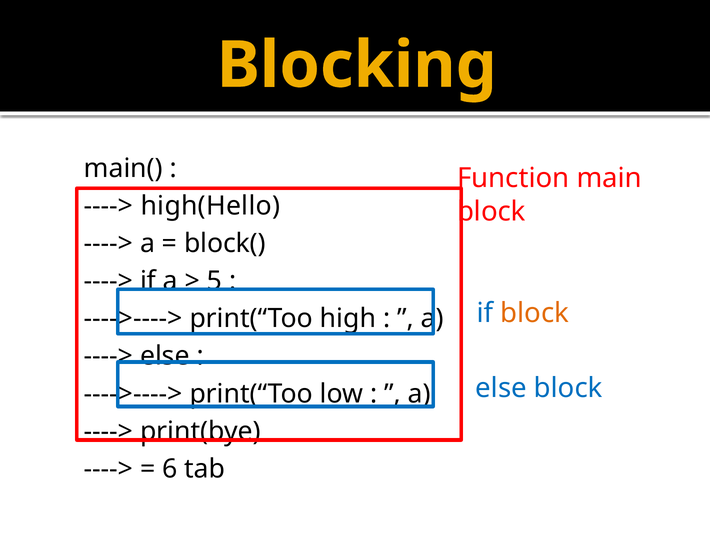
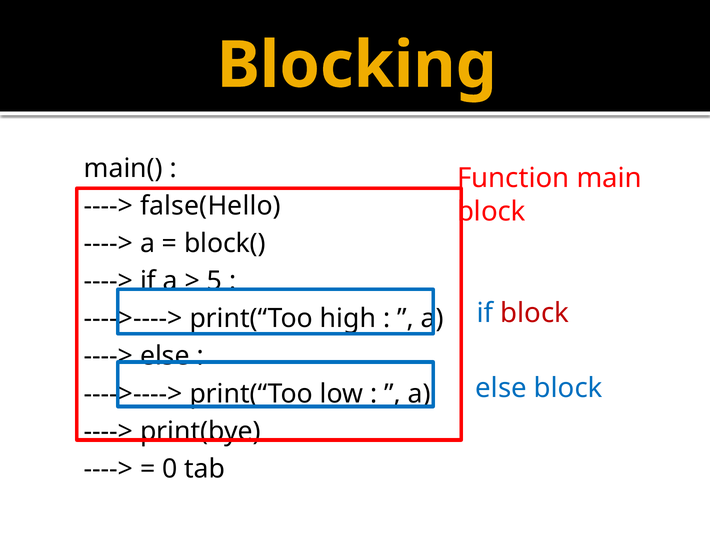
high(Hello: high(Hello -> false(Hello (210, 206)
block colour: orange -> red (535, 313)
6: 6 -> 0 (170, 468)
